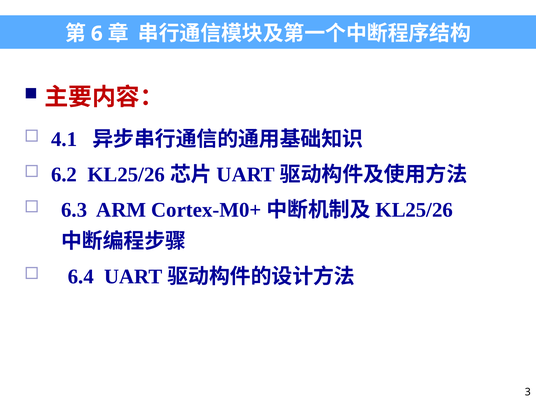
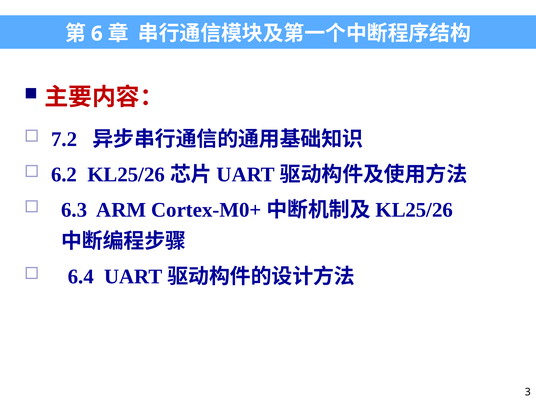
4.1: 4.1 -> 7.2 (64, 139)
